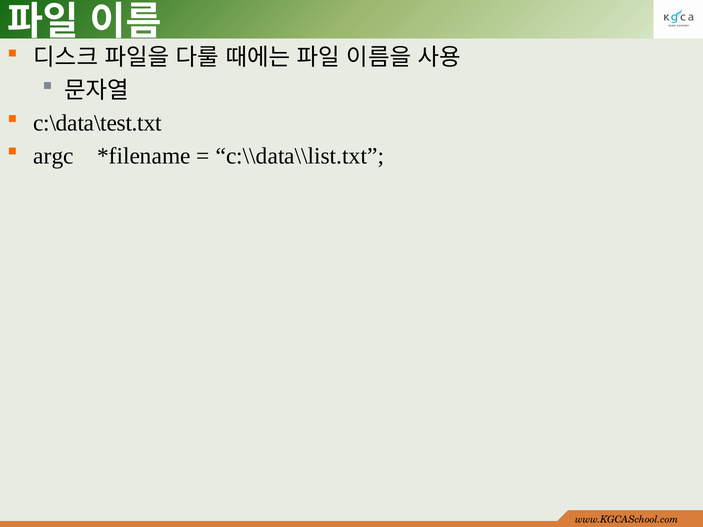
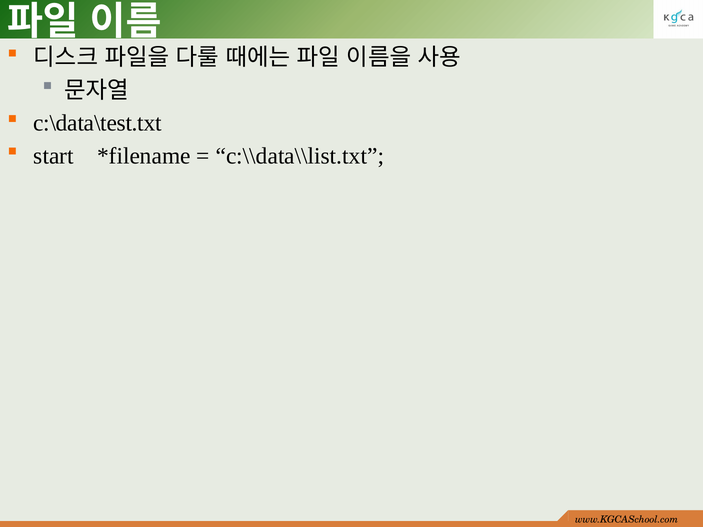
argc: argc -> start (54, 156)
